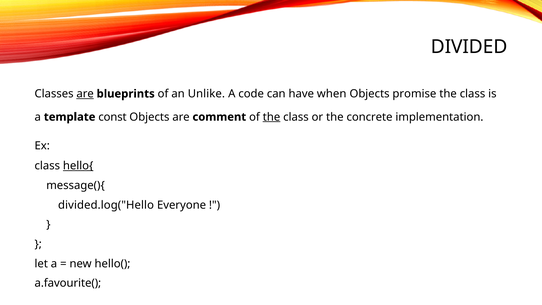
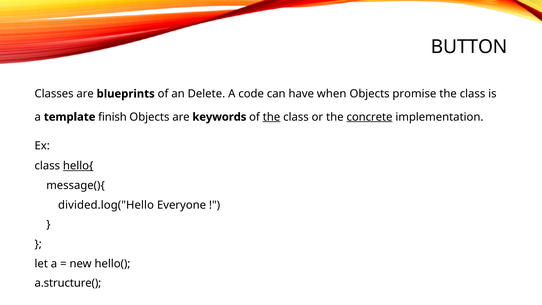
DIVIDED: DIVIDED -> BUTTON (469, 47)
are underline: present -> none (85, 94)
Unlike: Unlike -> Delete (206, 94)
const: const -> finish (112, 117)
comment: comment -> keywords (219, 117)
concrete underline: none -> present (370, 117)
a.favourite(: a.favourite( -> a.structure( (68, 283)
